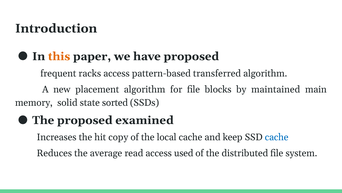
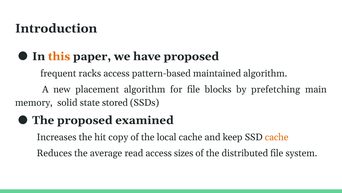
transferred: transferred -> maintained (217, 73)
maintained: maintained -> prefetching (276, 89)
sorted: sorted -> stored (115, 102)
cache colour: blue -> orange (277, 137)
used: used -> sizes (184, 153)
